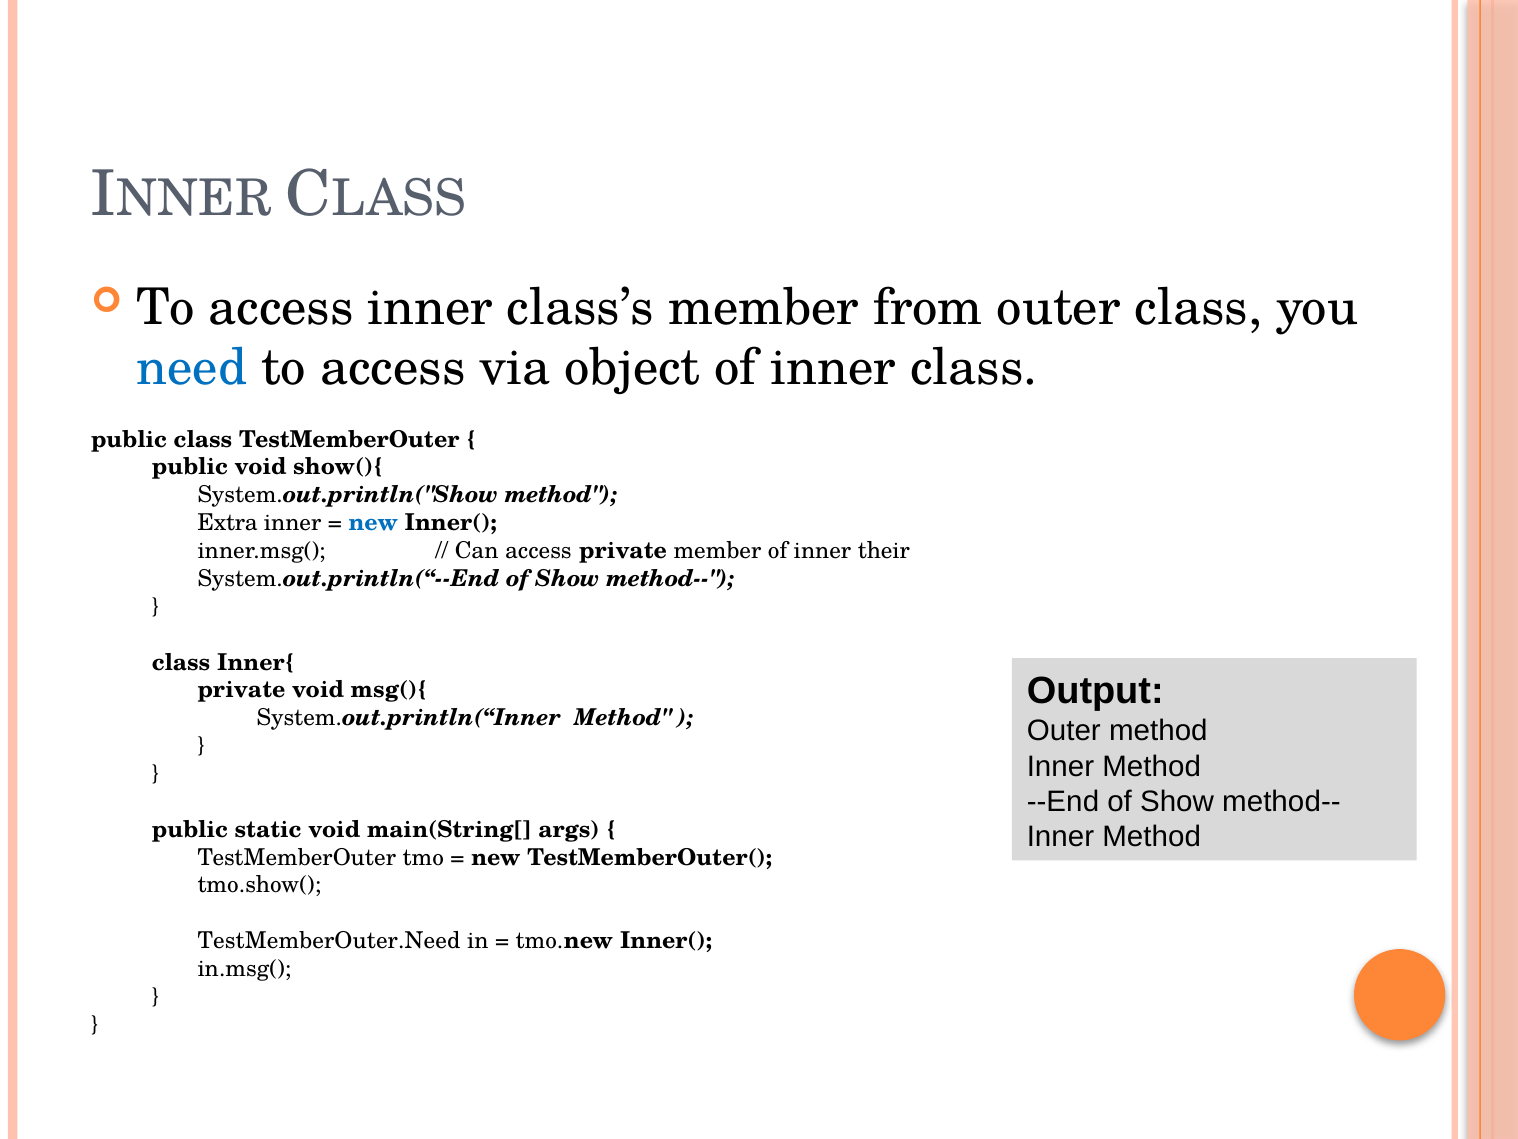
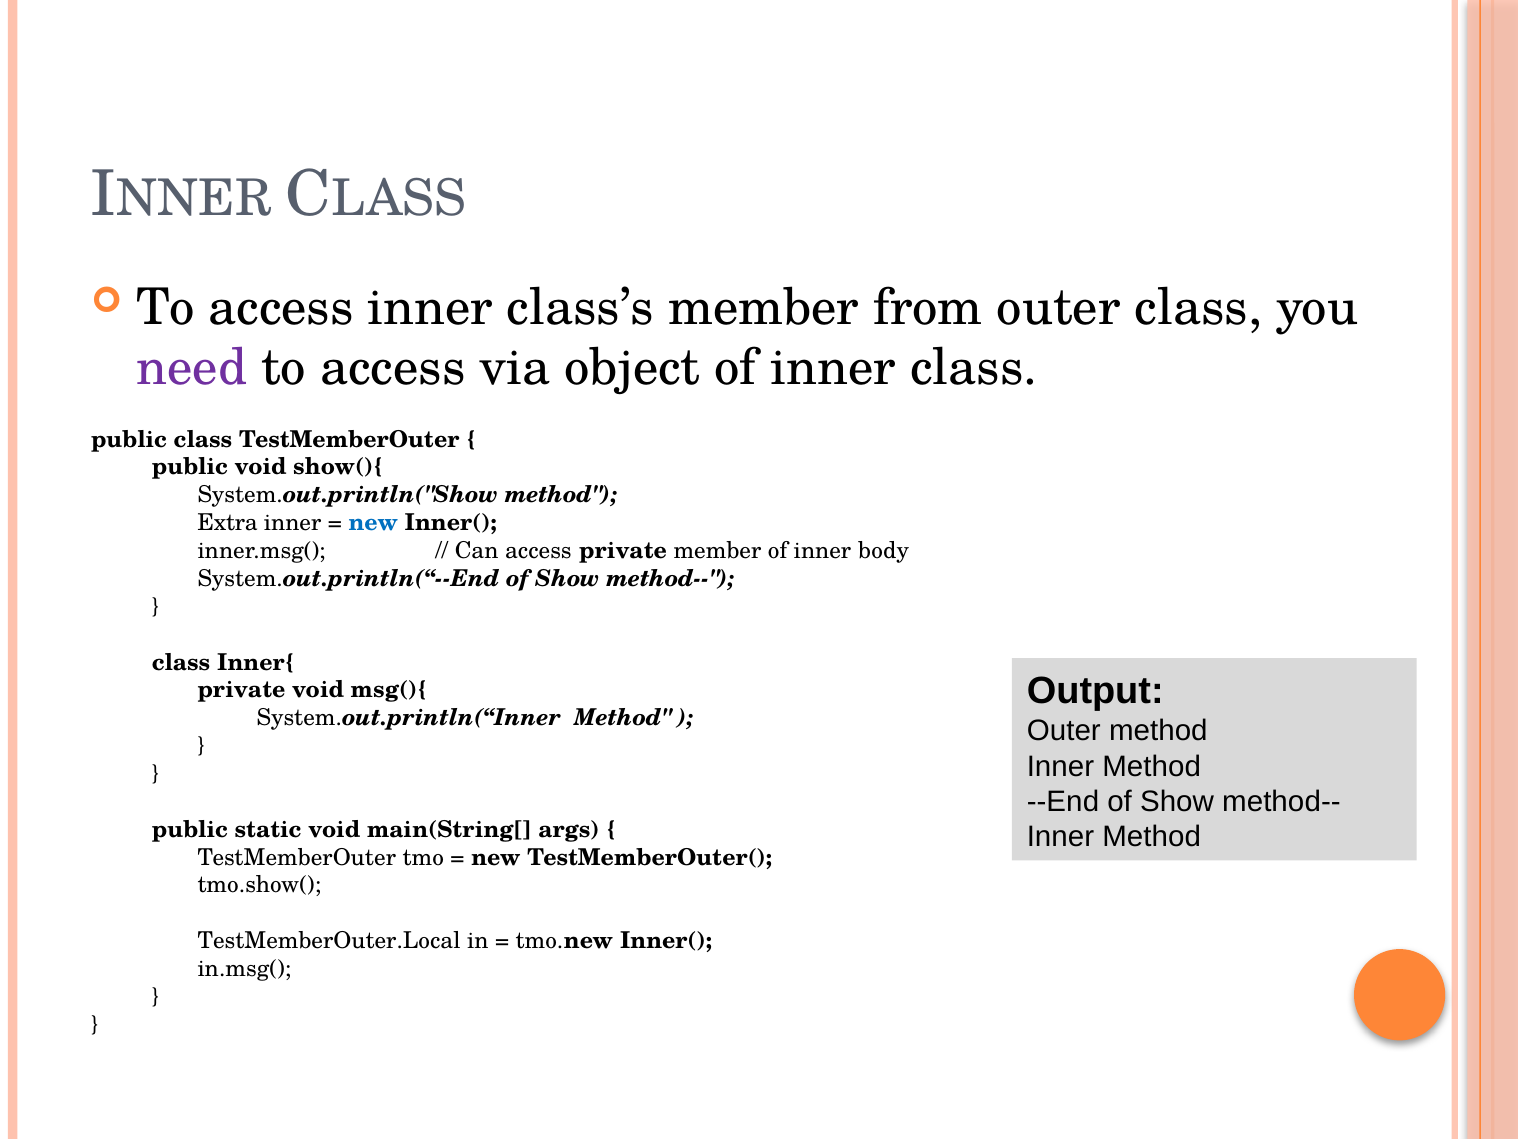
need colour: blue -> purple (192, 368)
their: their -> body (884, 551)
TestMemberOuter.Need: TestMemberOuter.Need -> TestMemberOuter.Local (329, 941)
